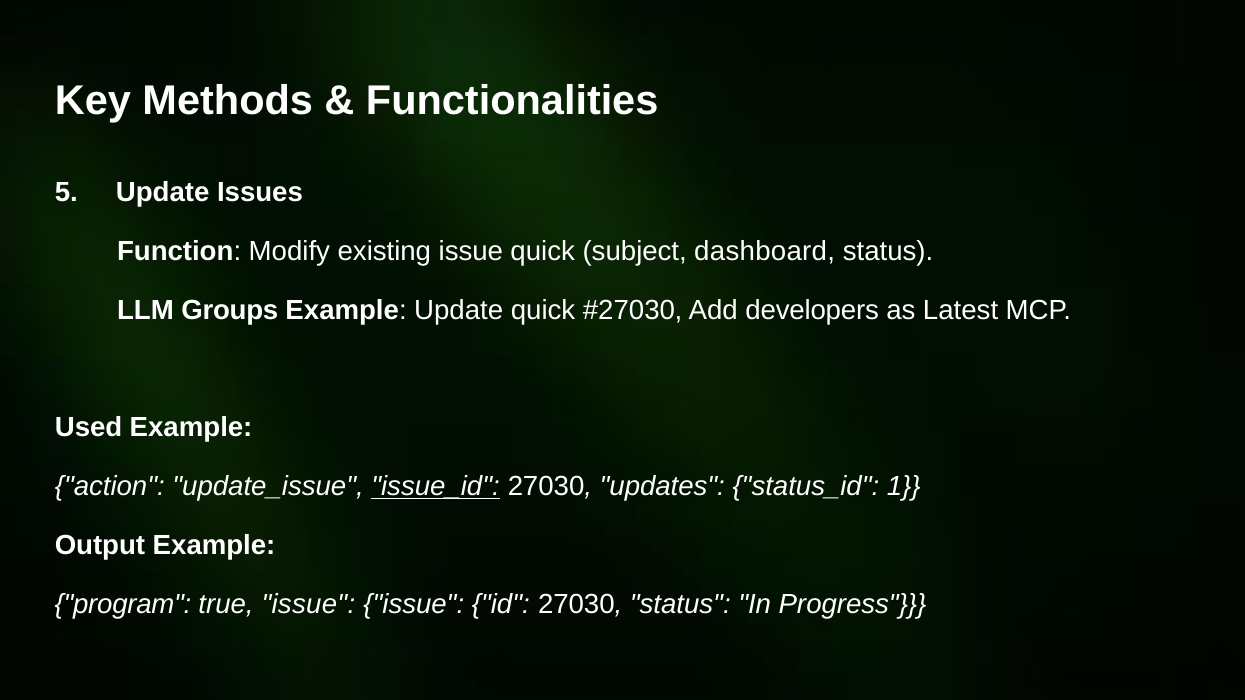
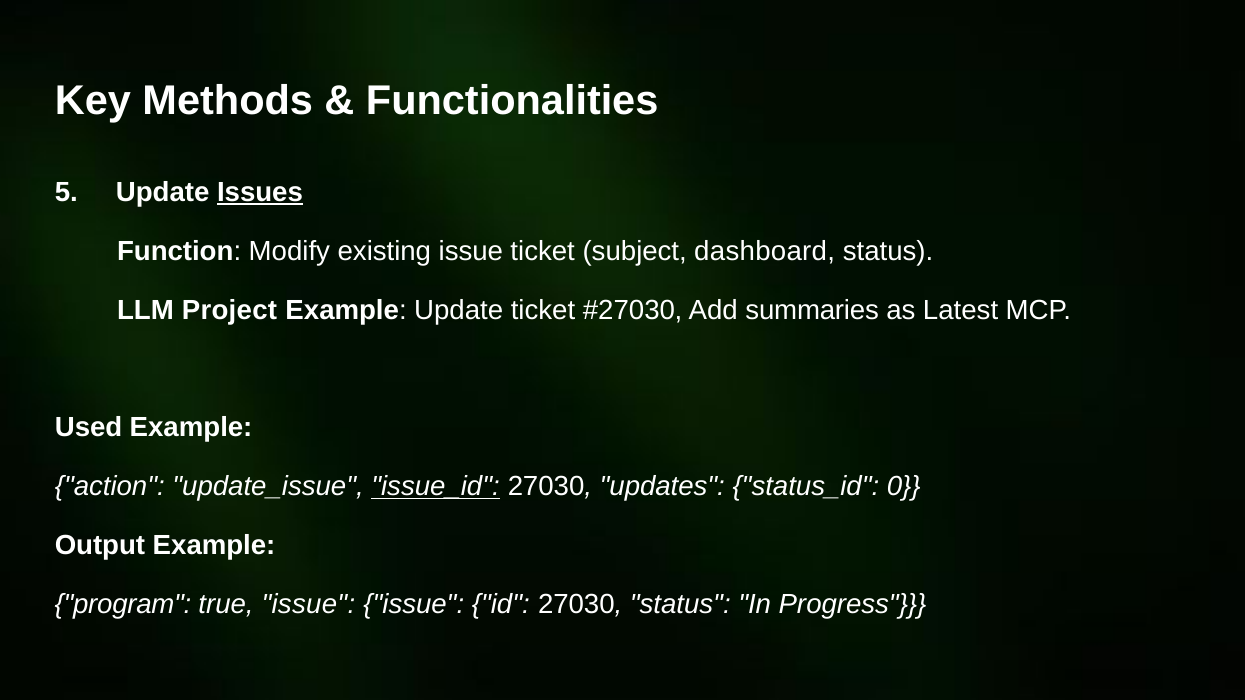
Issues underline: none -> present (260, 192)
issue quick: quick -> ticket (543, 251)
Groups: Groups -> Project (230, 310)
Update quick: quick -> ticket (543, 310)
developers: developers -> summaries (812, 310)
1: 1 -> 0 (904, 487)
